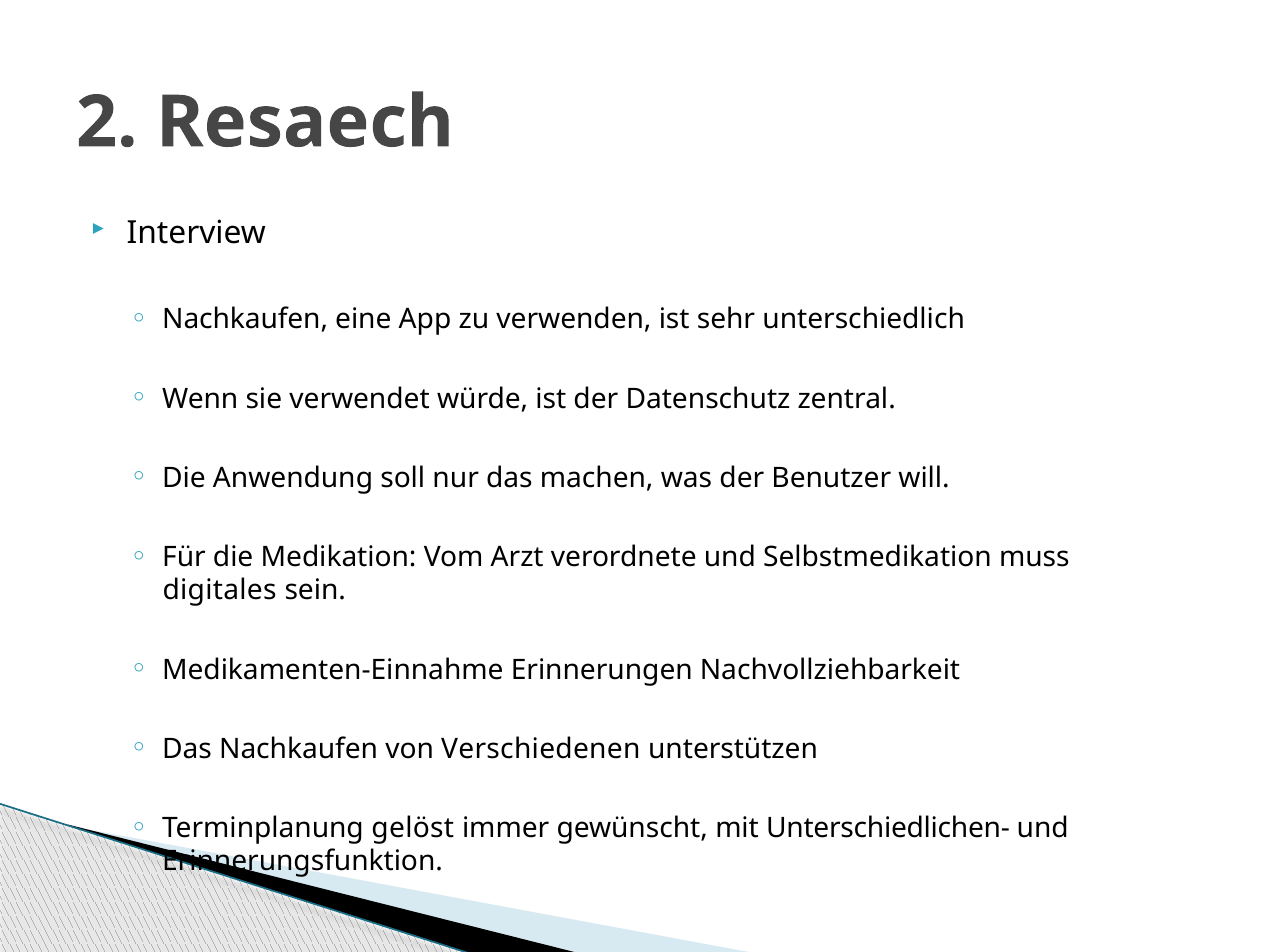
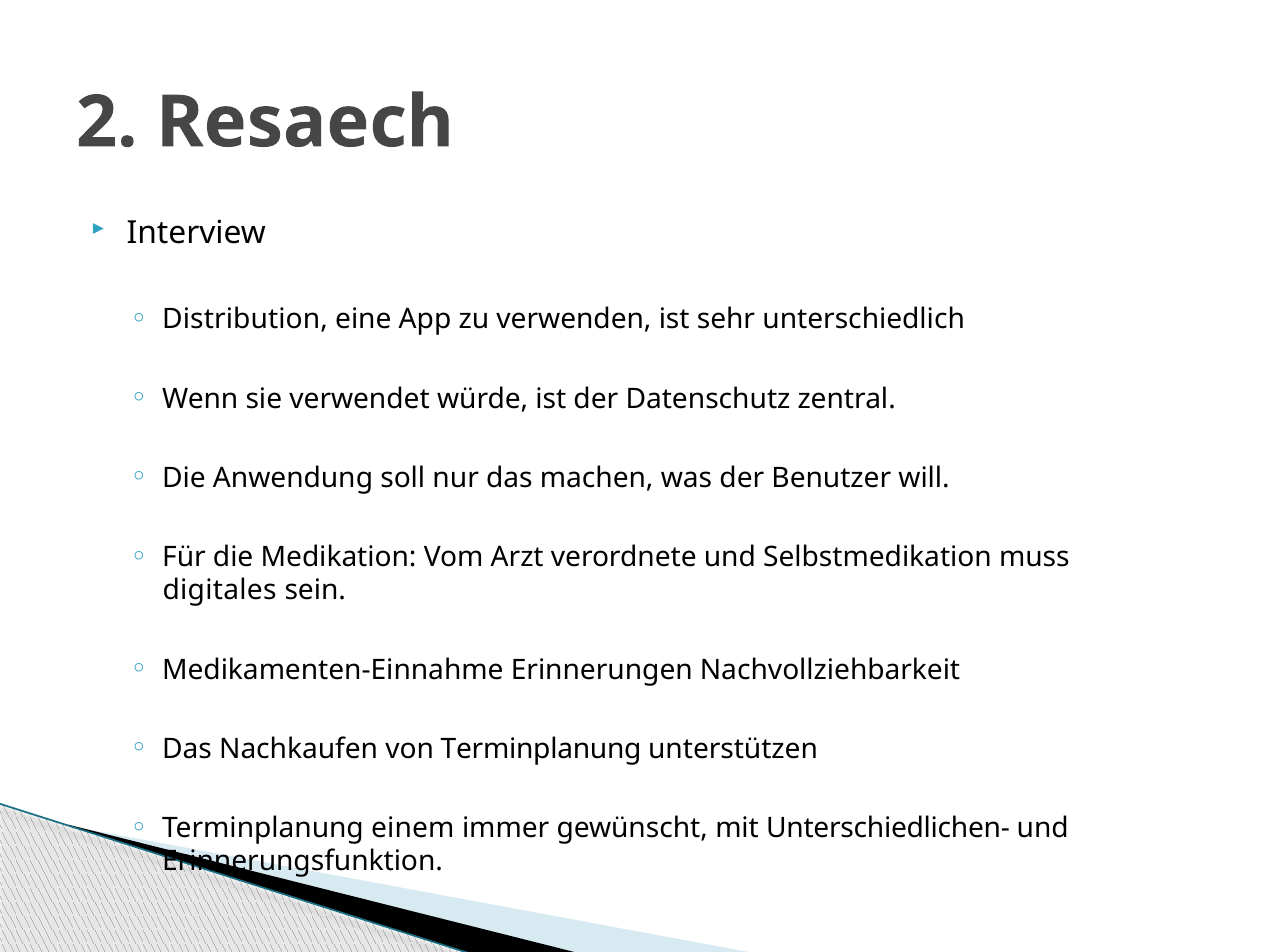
Nachkaufen: Nachkaufen -> Distribution (245, 320)
von Verschiedenen: Verschiedenen -> Terminplanung (541, 749)
gelöst: gelöst -> einem (413, 828)
